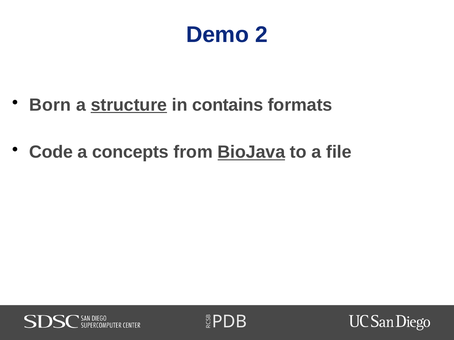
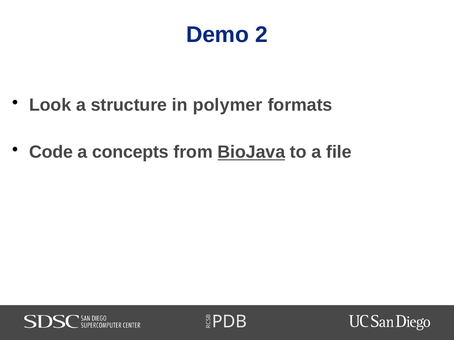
Born: Born -> Look (50, 105)
structure underline: present -> none (129, 105)
contains: contains -> polymer (228, 105)
